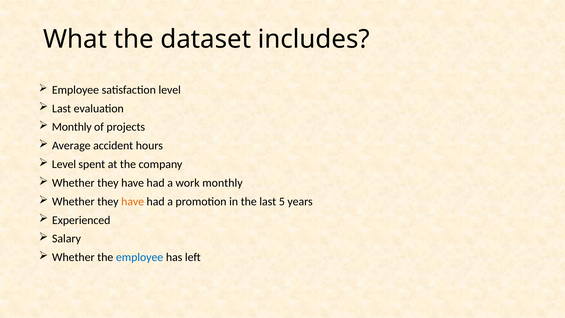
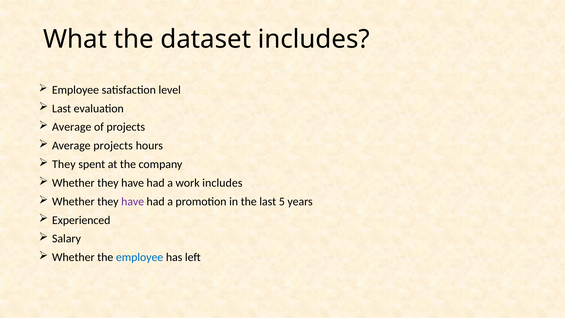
Monthly: Monthly -> Average (72, 127)
Average accident: accident -> projects (113, 146)
Level: Level -> They (64, 164)
work monthly: monthly -> includes (222, 183)
have colour: orange -> purple (133, 201)
